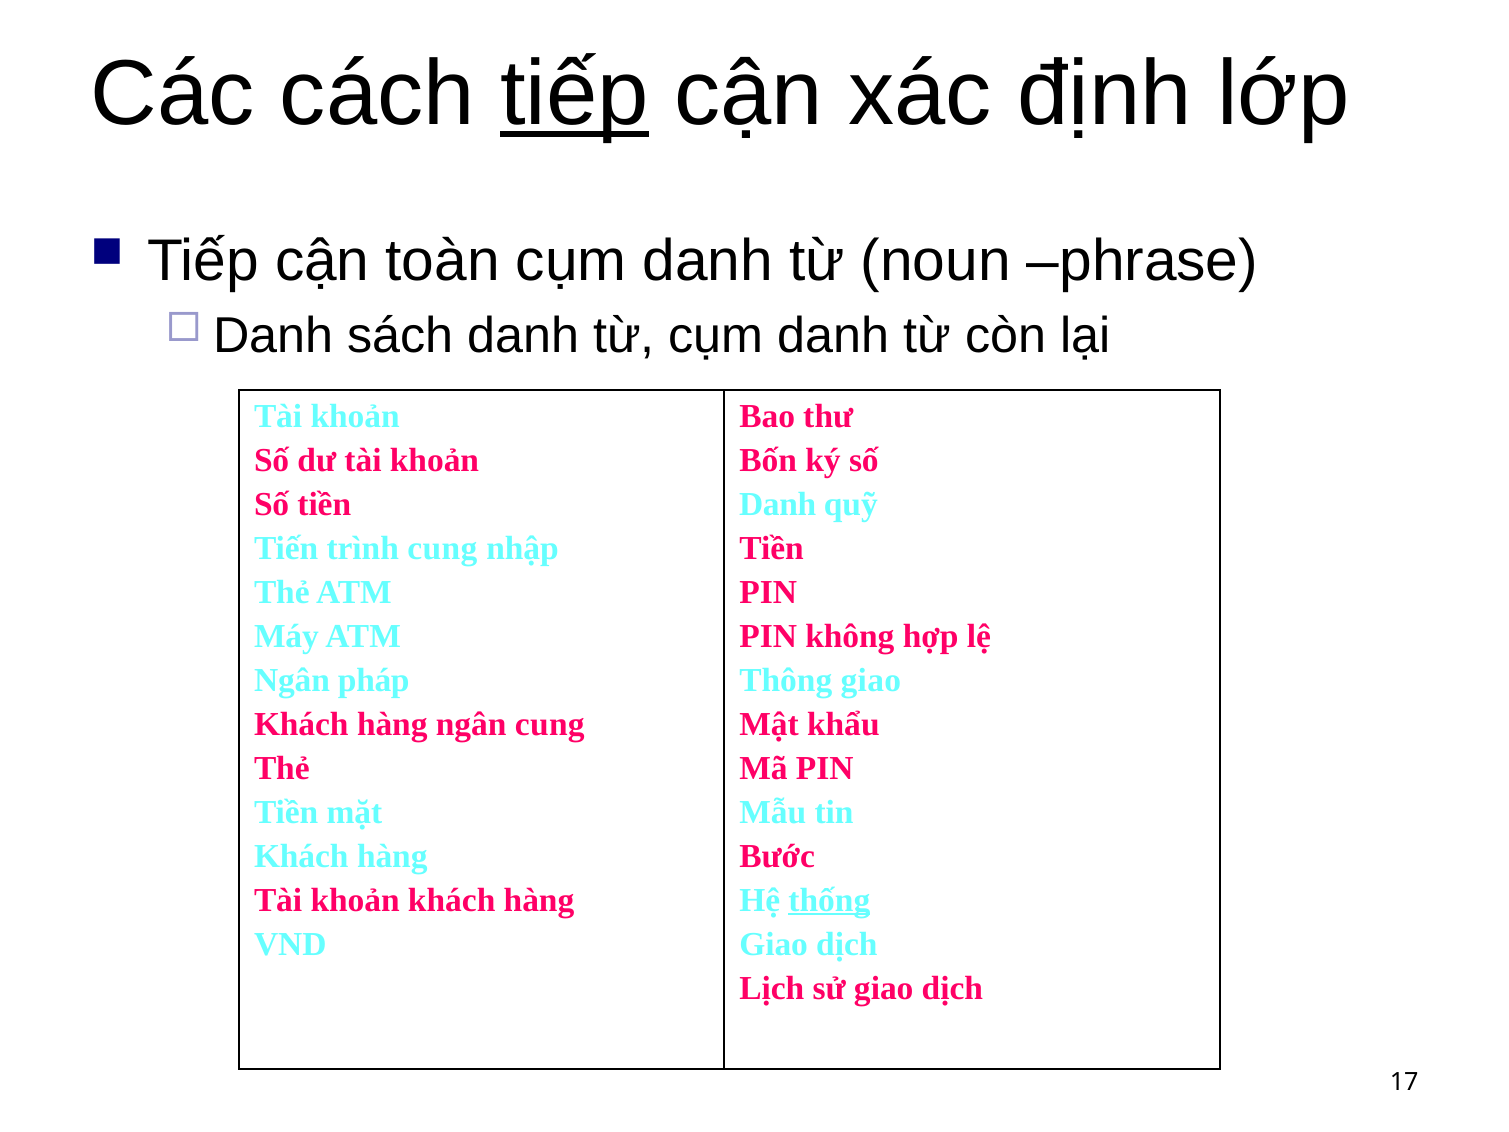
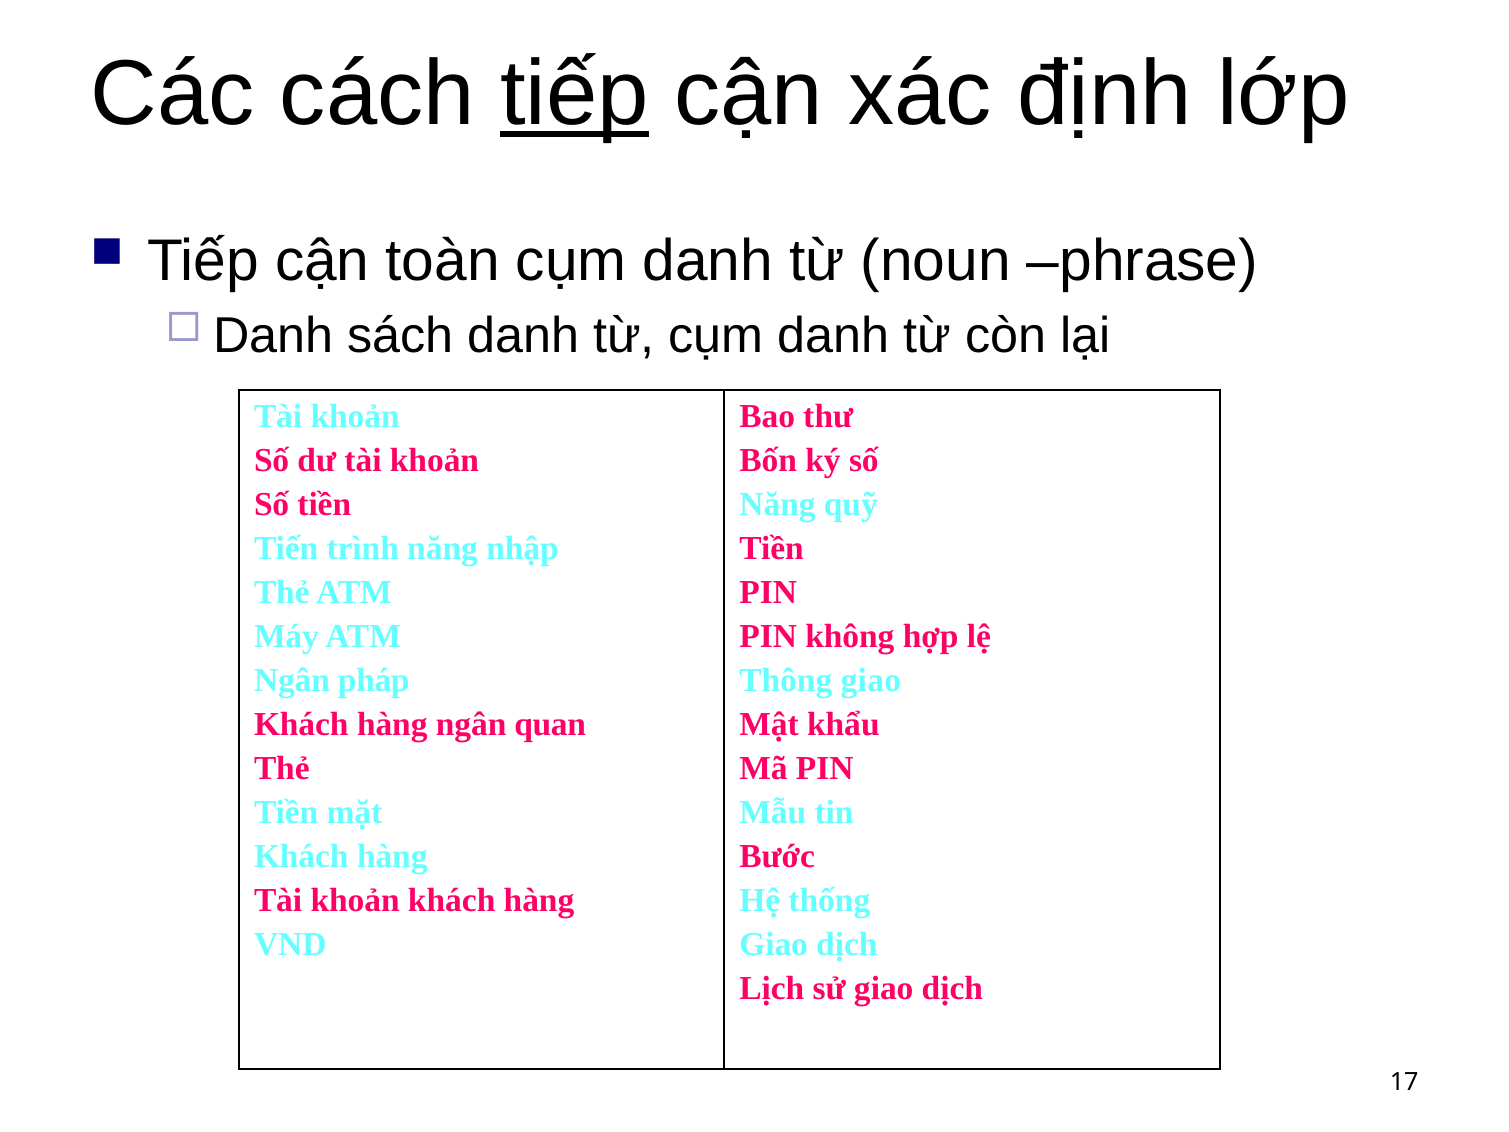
Danh: Danh -> Năng (778, 504)
trình cung: cung -> năng (443, 548)
ngân cung: cung -> quan (550, 724)
thống underline: present -> none (829, 900)
